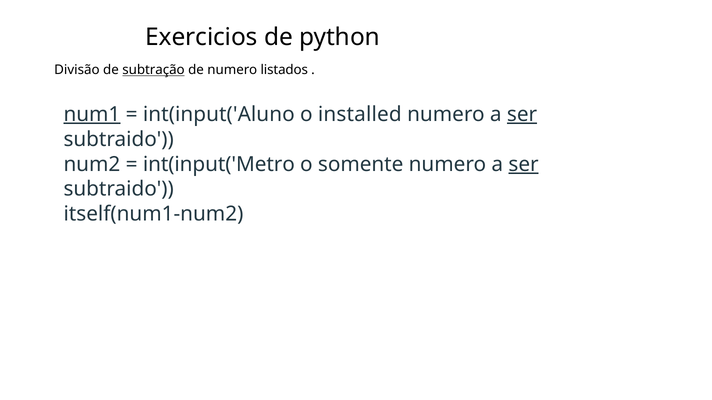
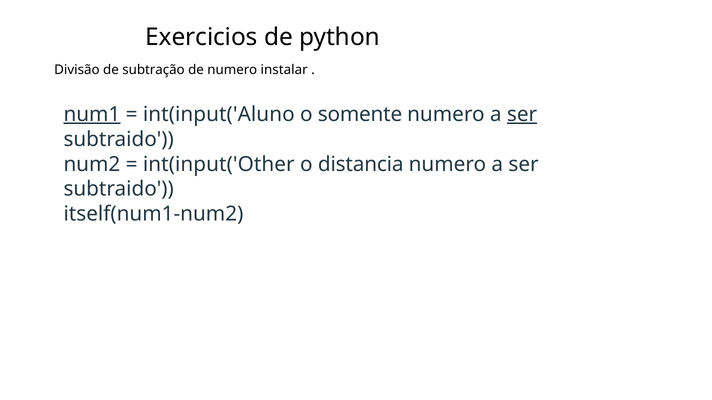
subtração underline: present -> none (154, 70)
listados: listados -> instalar (284, 70)
installed: installed -> somente (360, 115)
int(input('Metro: int(input('Metro -> int(input('Other (219, 164)
somente: somente -> distancia (361, 164)
ser underline: present -> none (524, 164)
